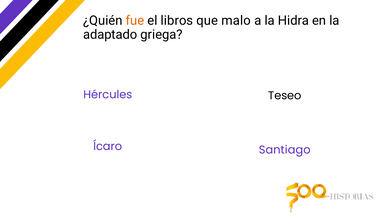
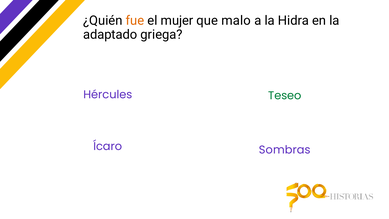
libros: libros -> mujer (177, 21)
Teseo colour: black -> green (285, 96)
Santiago: Santiago -> Sombras (285, 150)
